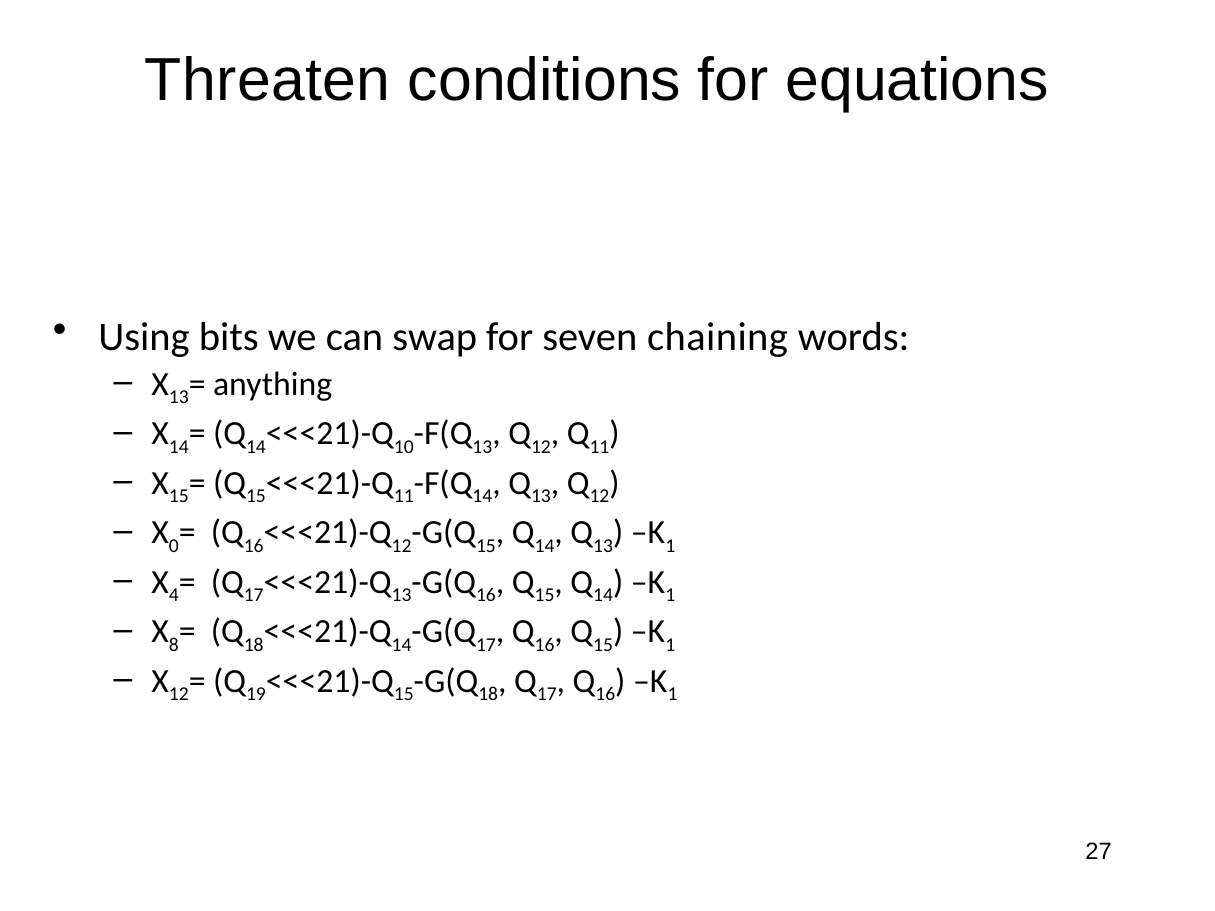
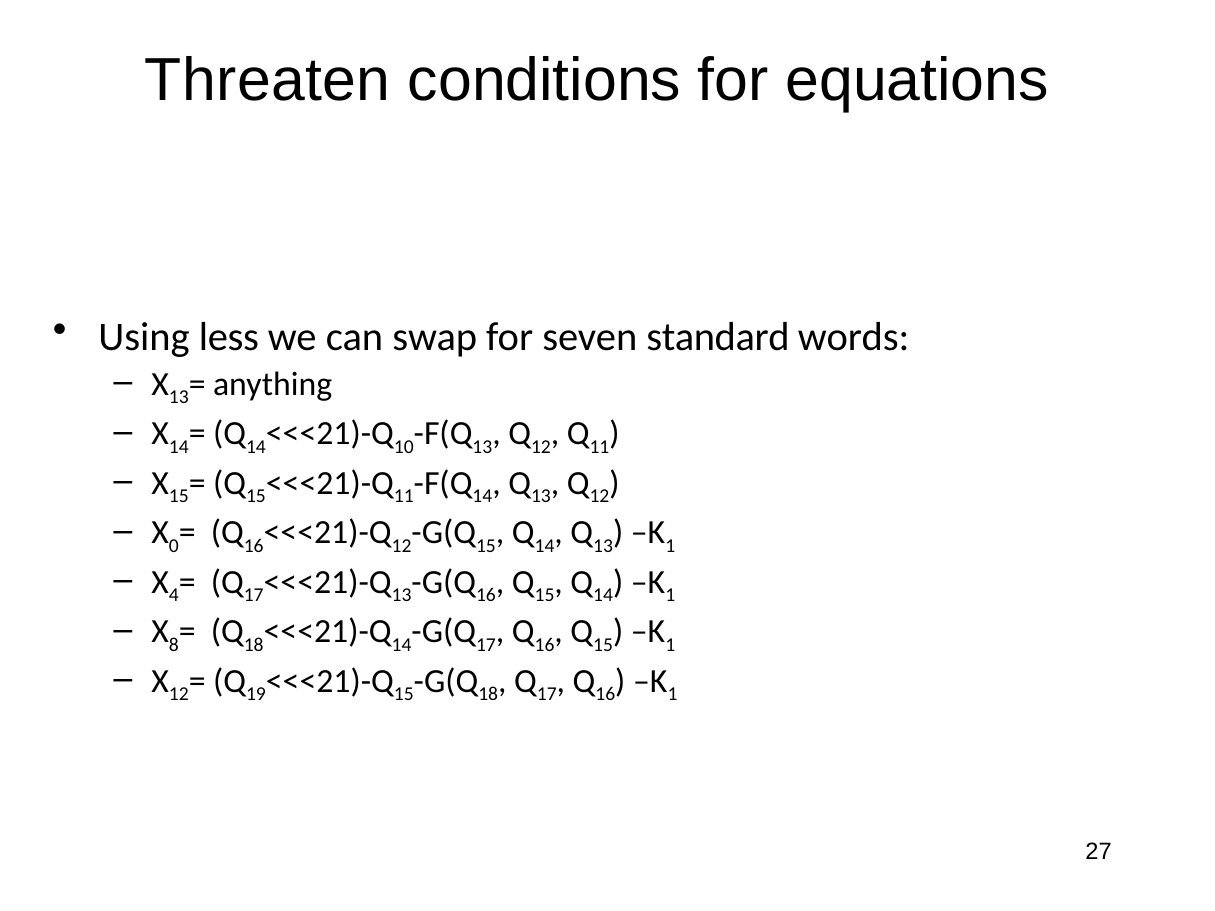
bits: bits -> less (229, 337)
chaining: chaining -> standard (718, 337)
